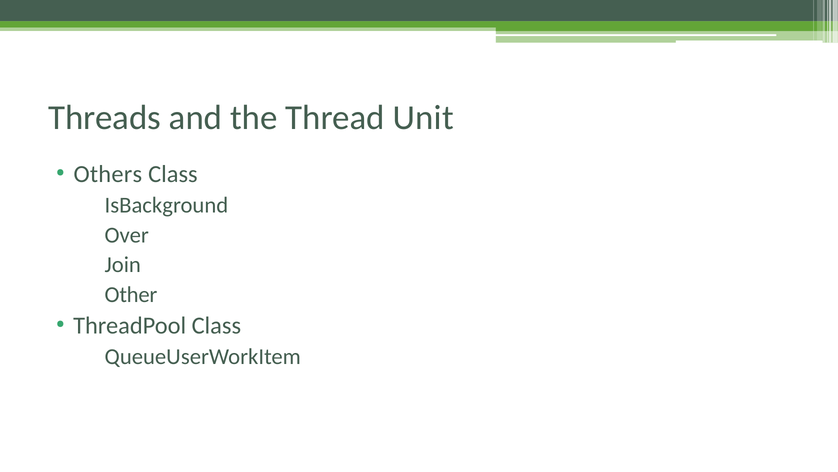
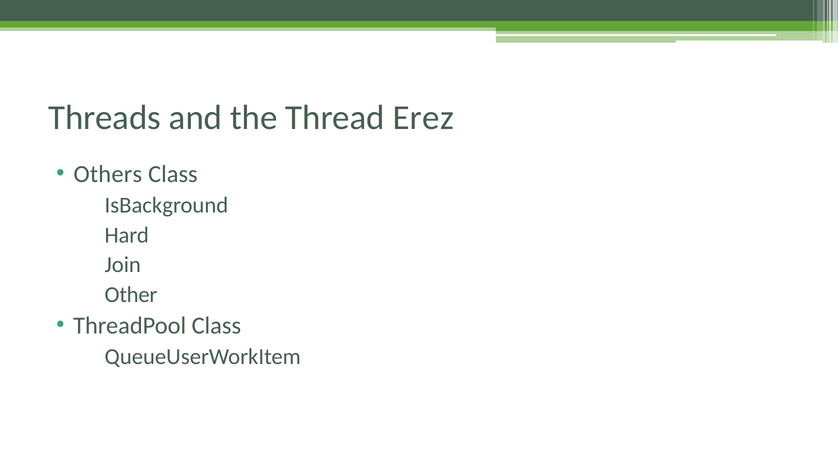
Unit: Unit -> Erez (423, 118)
Over: Over -> Hard (127, 235)
